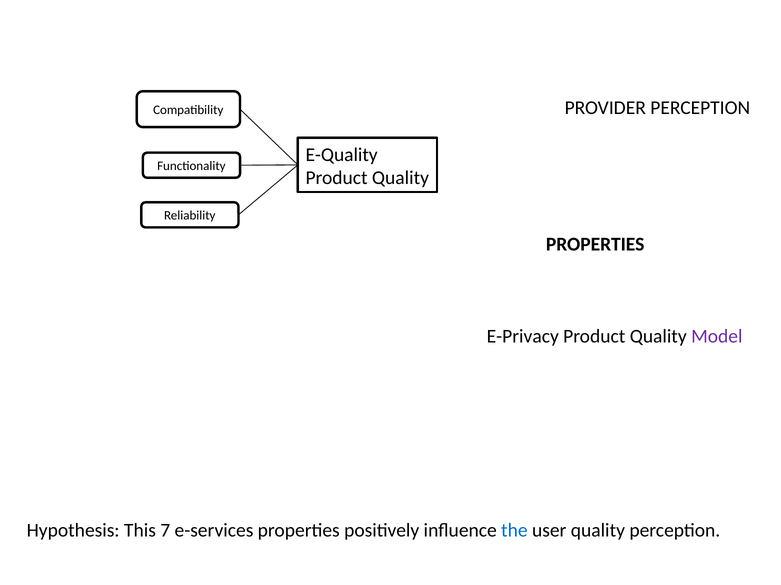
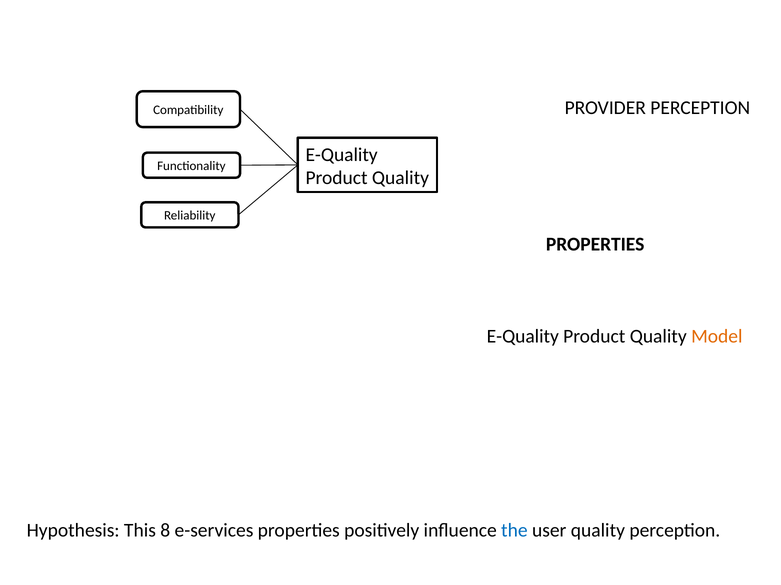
E-Privacy: E-Privacy -> E-Quality (523, 337)
Model colour: purple -> orange (717, 337)
7: 7 -> 8 (165, 531)
